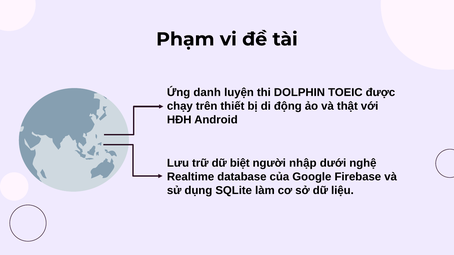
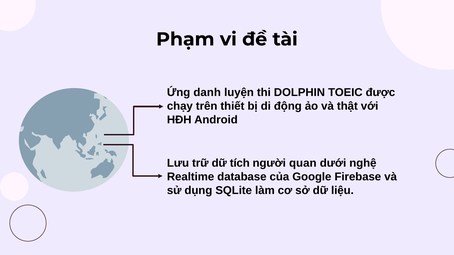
biệt: biệt -> tích (240, 163)
nhập: nhập -> quan (303, 163)
